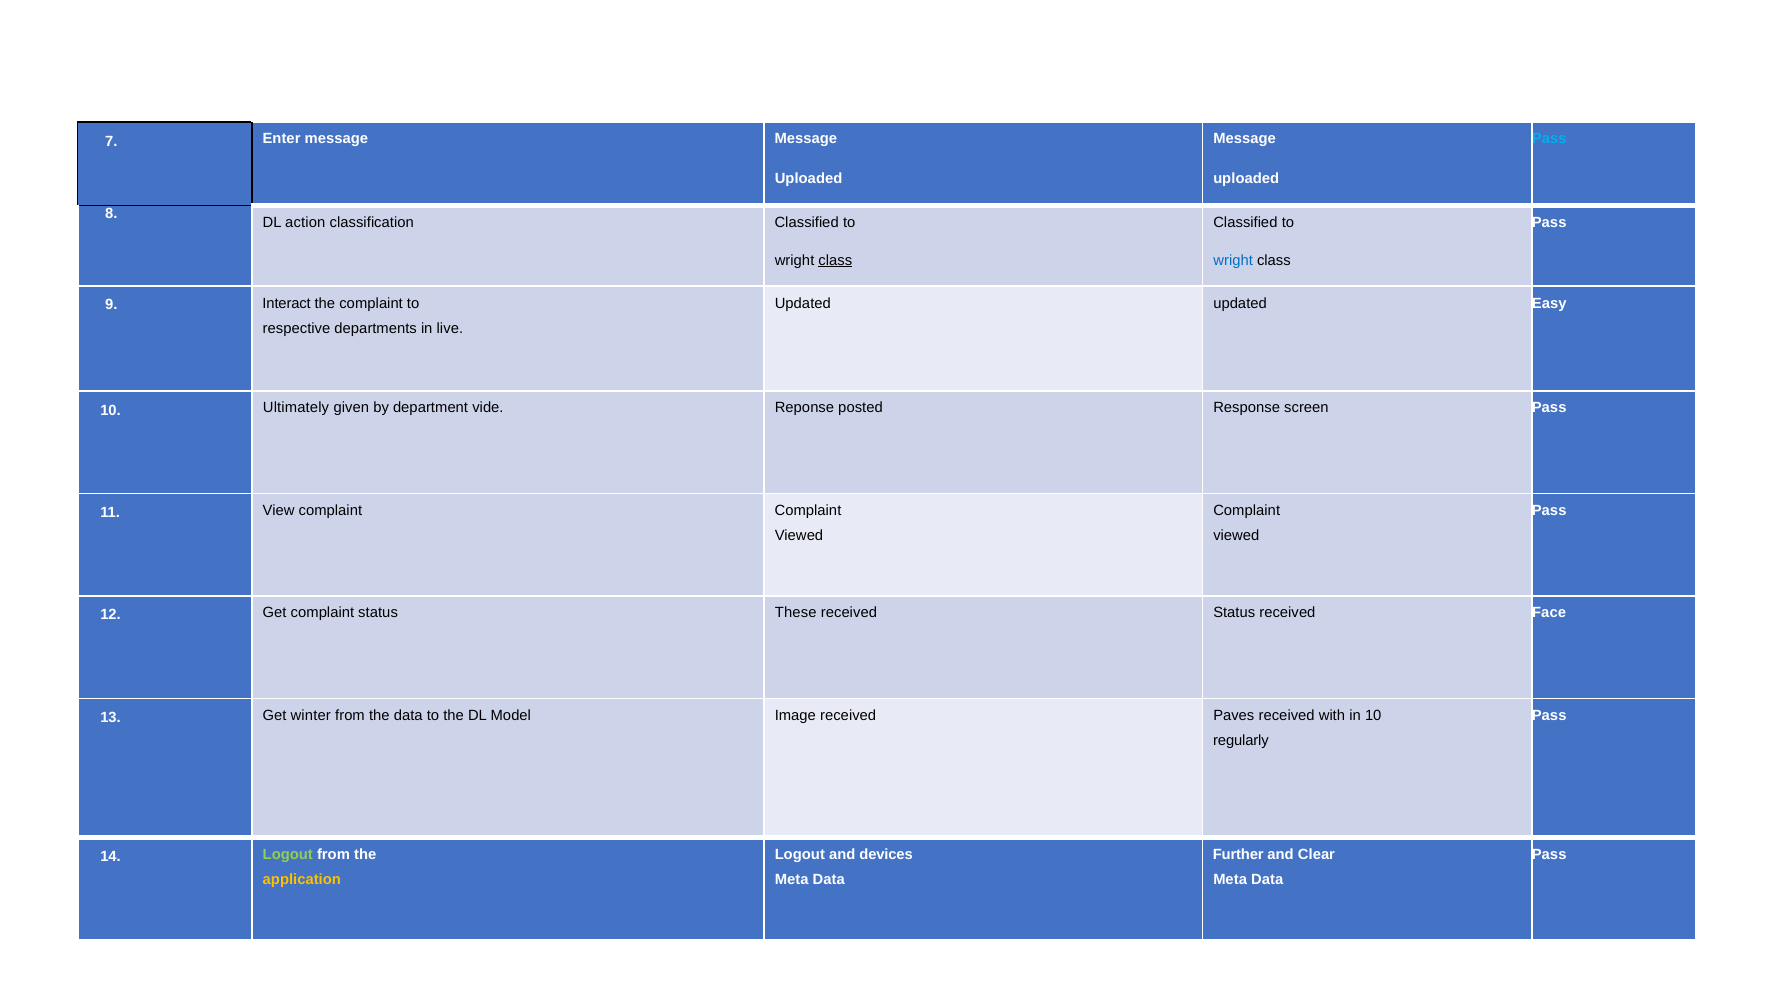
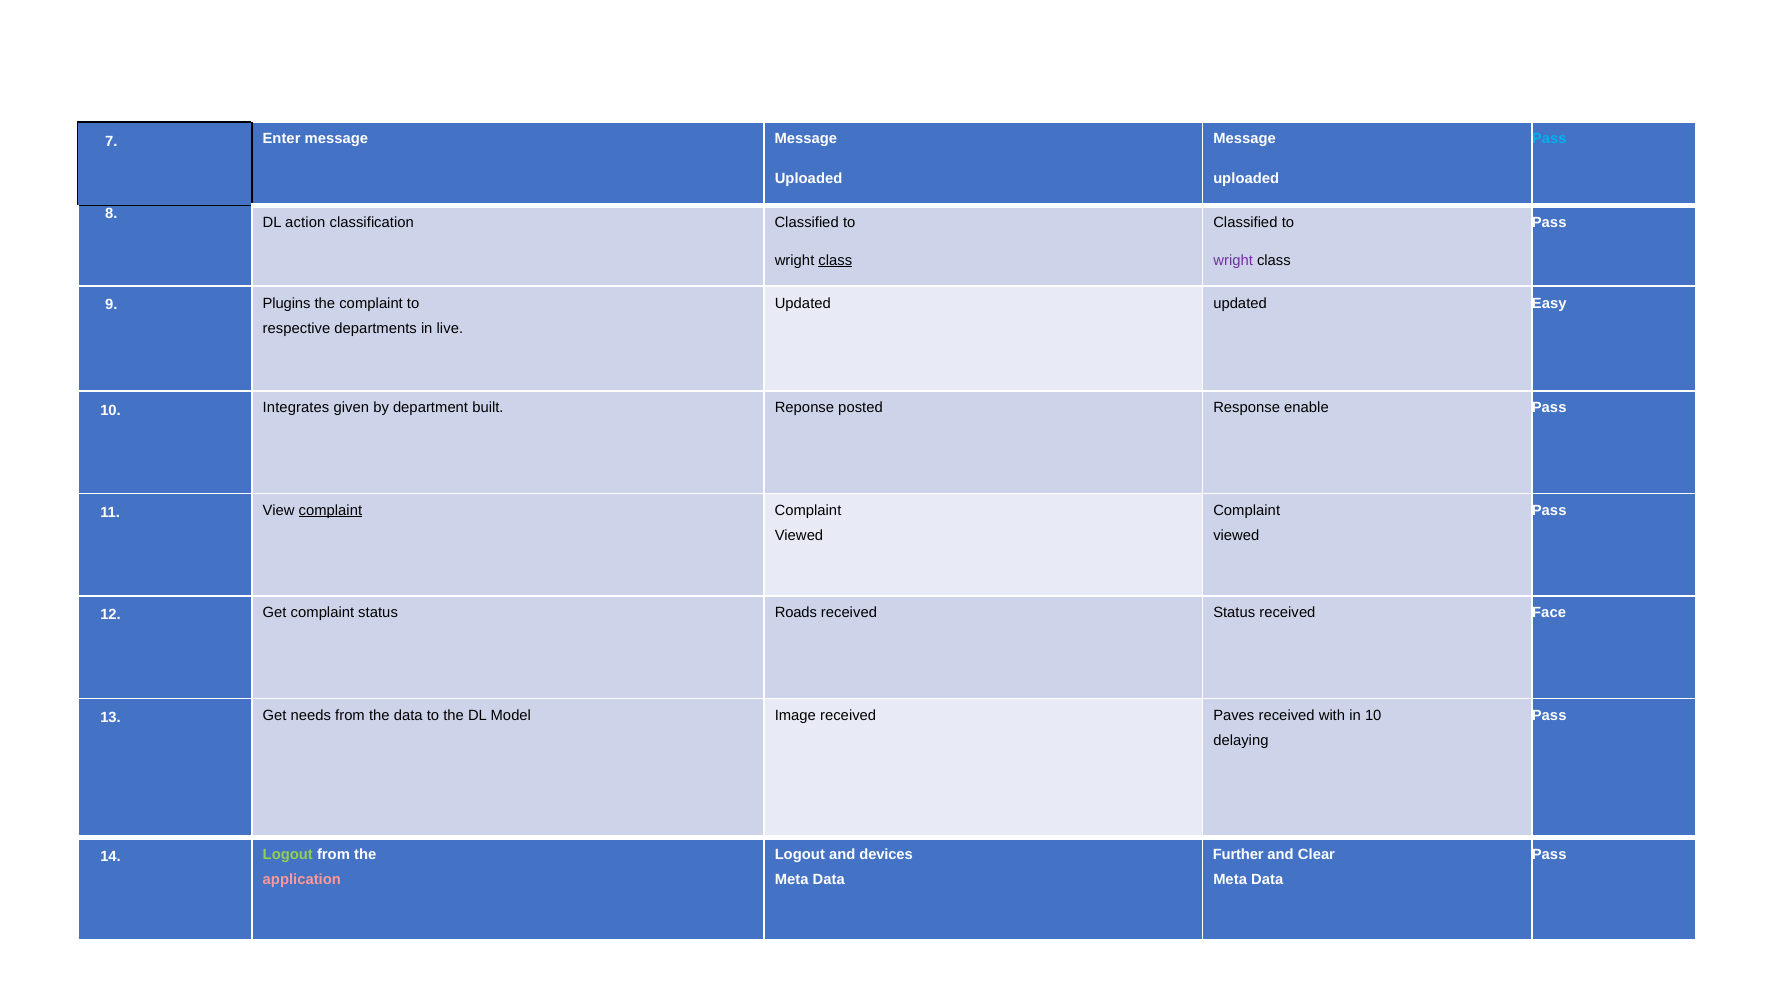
wright colour: blue -> purple (1233, 261)
Interact: Interact -> Plugins (287, 303)
Ultimately: Ultimately -> Integrates (296, 408)
vide: vide -> built (488, 408)
screen: screen -> enable (1306, 408)
complaint underline: none -> present (330, 510)
These: These -> Roads (796, 613)
winter: winter -> needs (311, 715)
regularly: regularly -> delaying (1241, 740)
application colour: yellow -> pink (302, 879)
